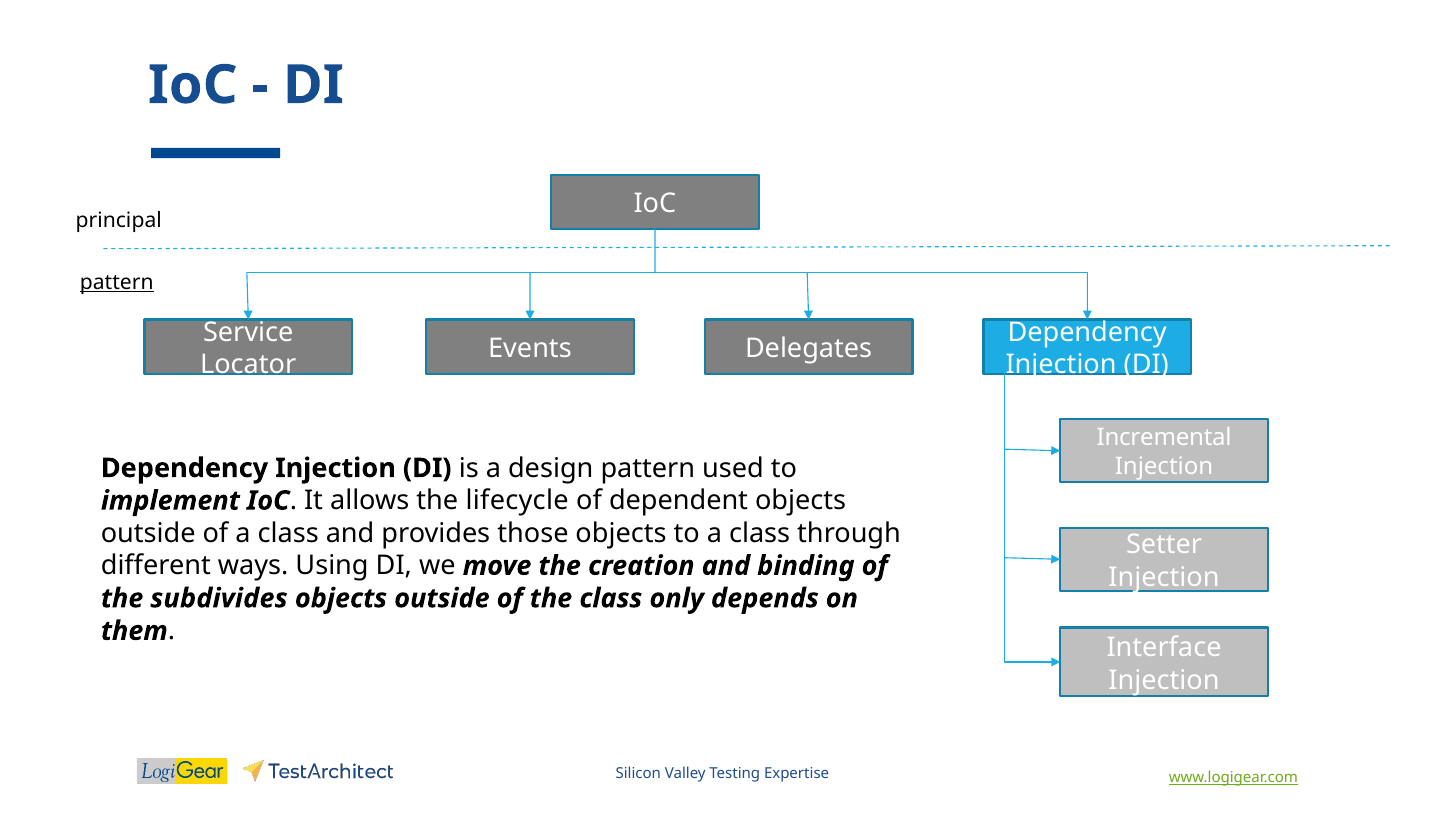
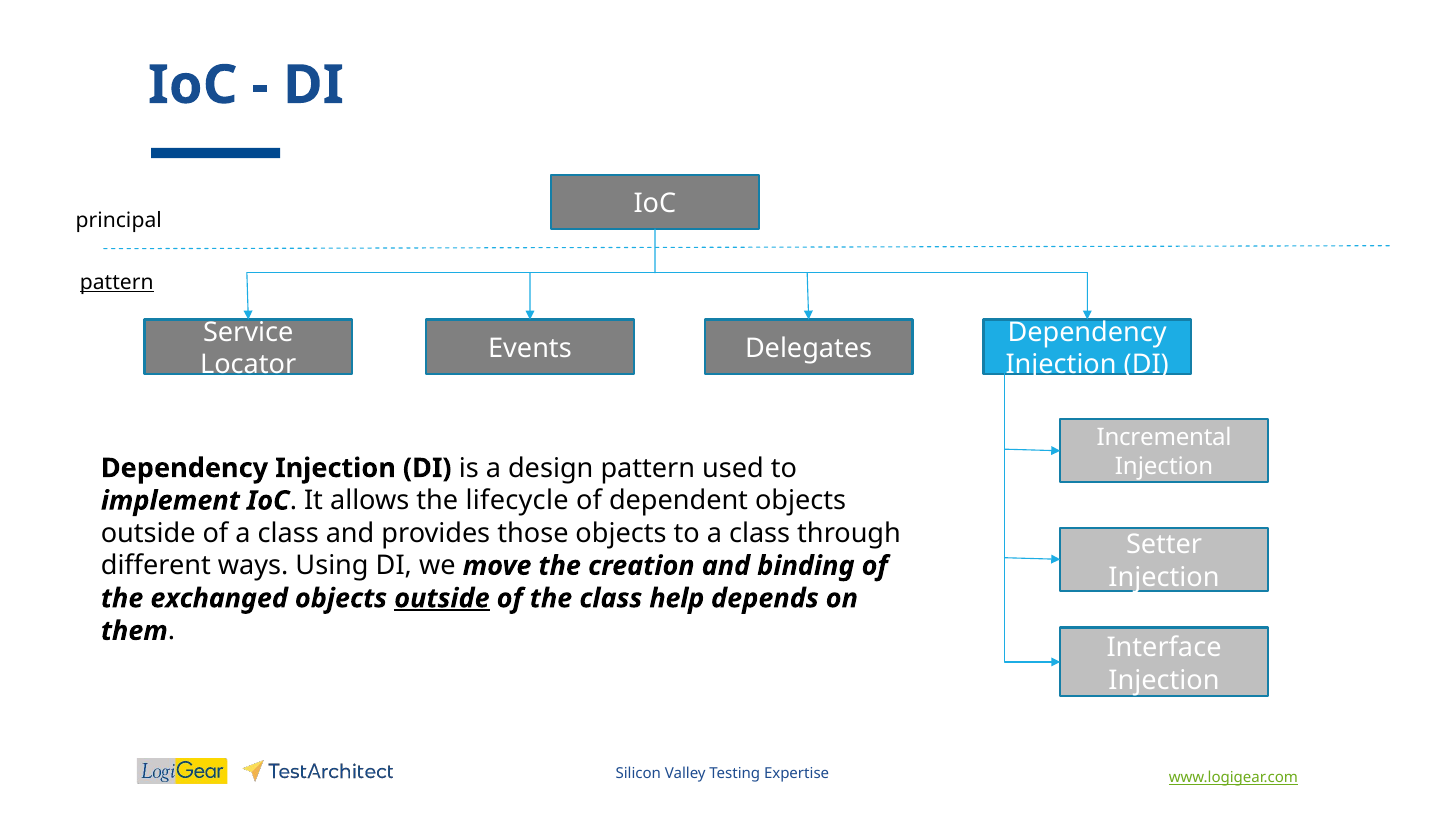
subdivides: subdivides -> exchanged (219, 598)
outside underline: none -> present (442, 598)
only: only -> help (677, 598)
